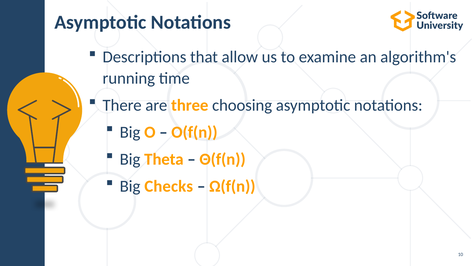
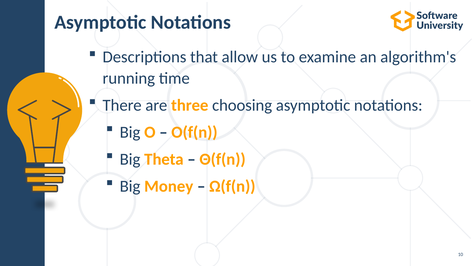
Checks: Checks -> Money (169, 186)
